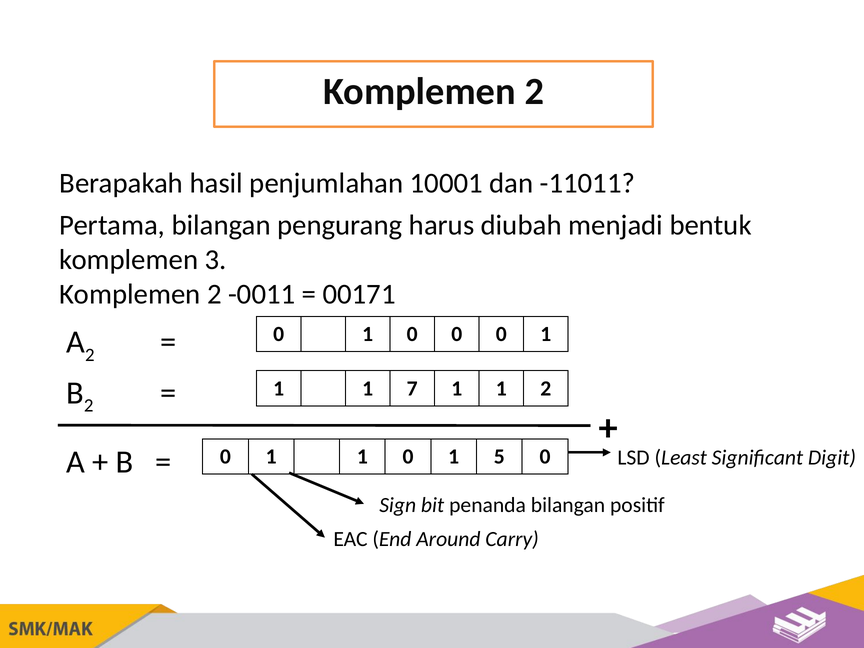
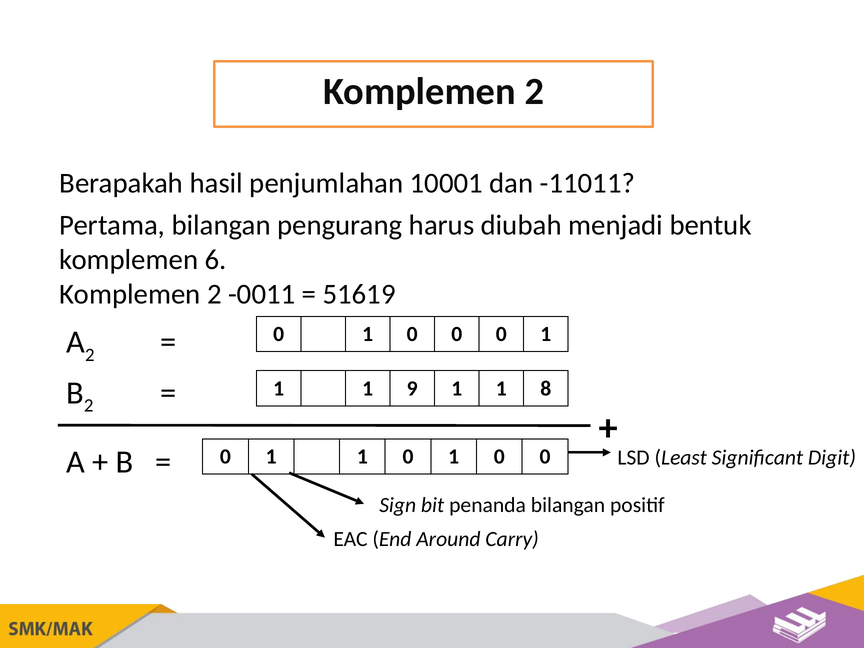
3: 3 -> 6 (216, 260)
00171: 00171 -> 51619 (359, 294)
7: 7 -> 9 (412, 389)
1 2: 2 -> 8 (546, 389)
1 0 1 5: 5 -> 0 (499, 457)
